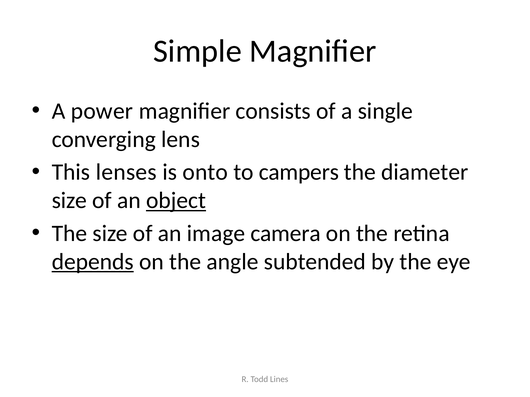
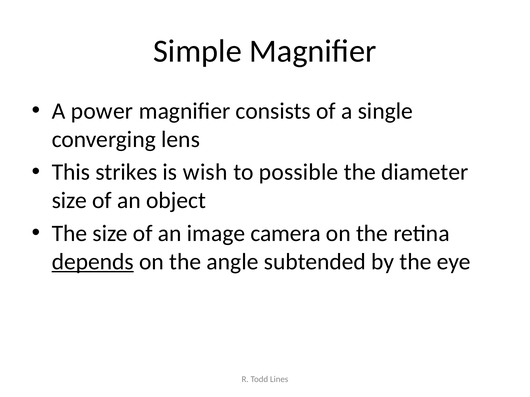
lenses: lenses -> strikes (126, 172)
onto: onto -> wish (205, 172)
campers: campers -> possible (299, 172)
object underline: present -> none (176, 201)
